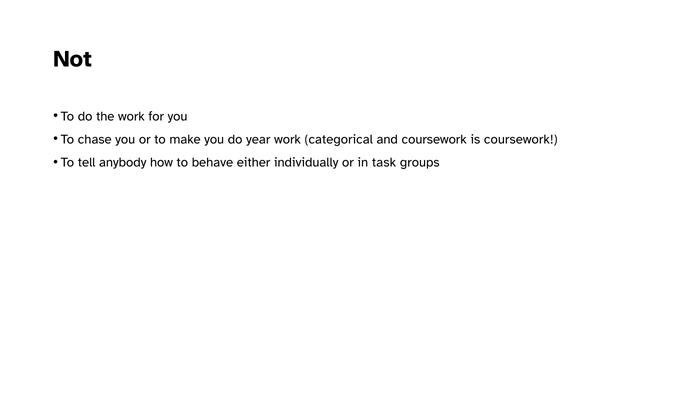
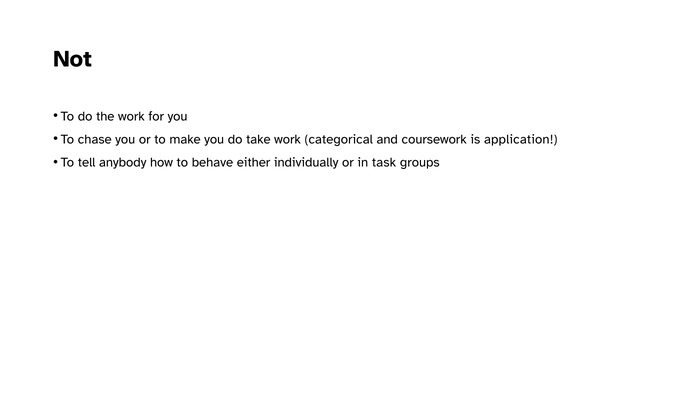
year: year -> take (258, 139)
is coursework: coursework -> application (521, 139)
